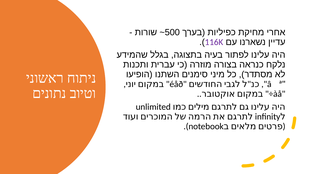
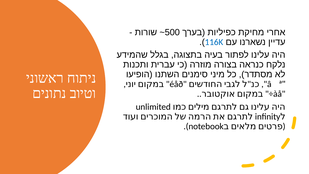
116K colour: purple -> blue (214, 42)
